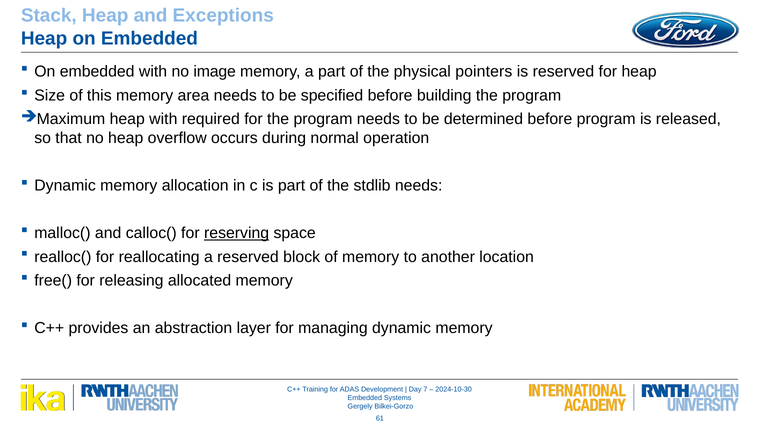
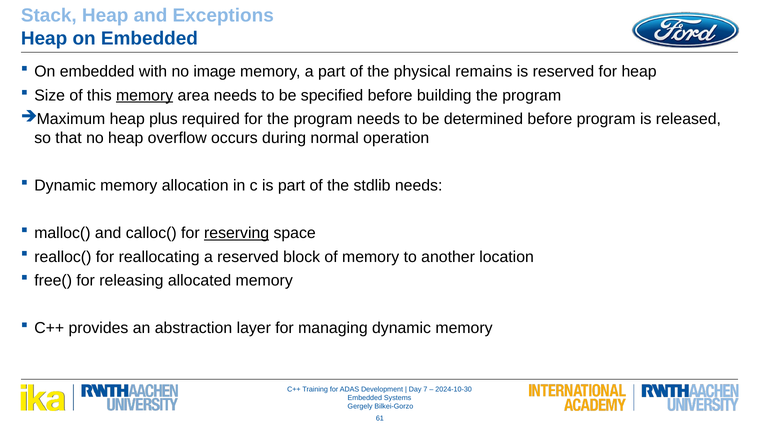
pointers: pointers -> remains (484, 72)
memory underline: none -> present (145, 95)
heap with: with -> plus (163, 119)
